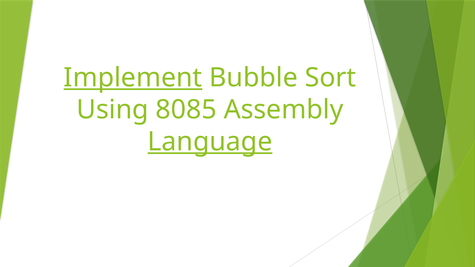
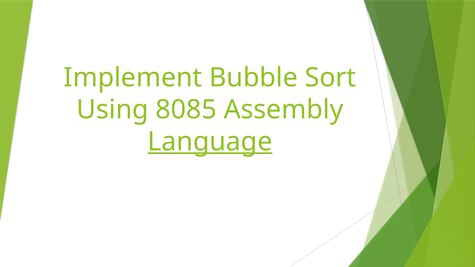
Implement underline: present -> none (133, 78)
